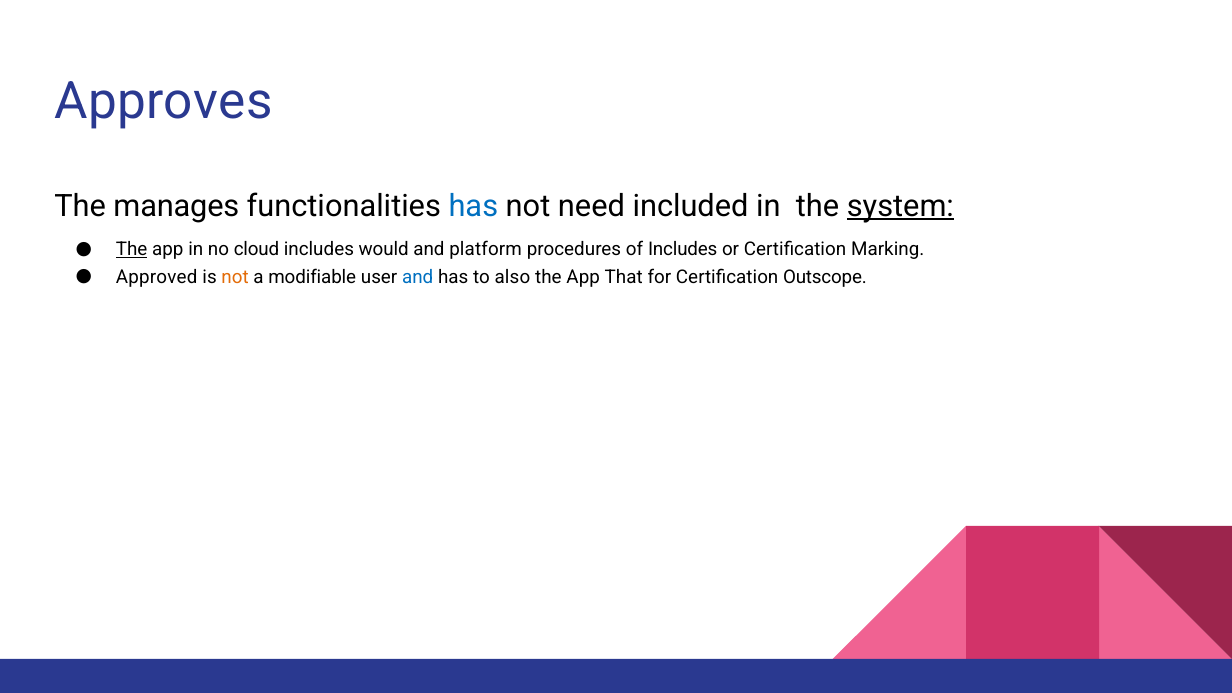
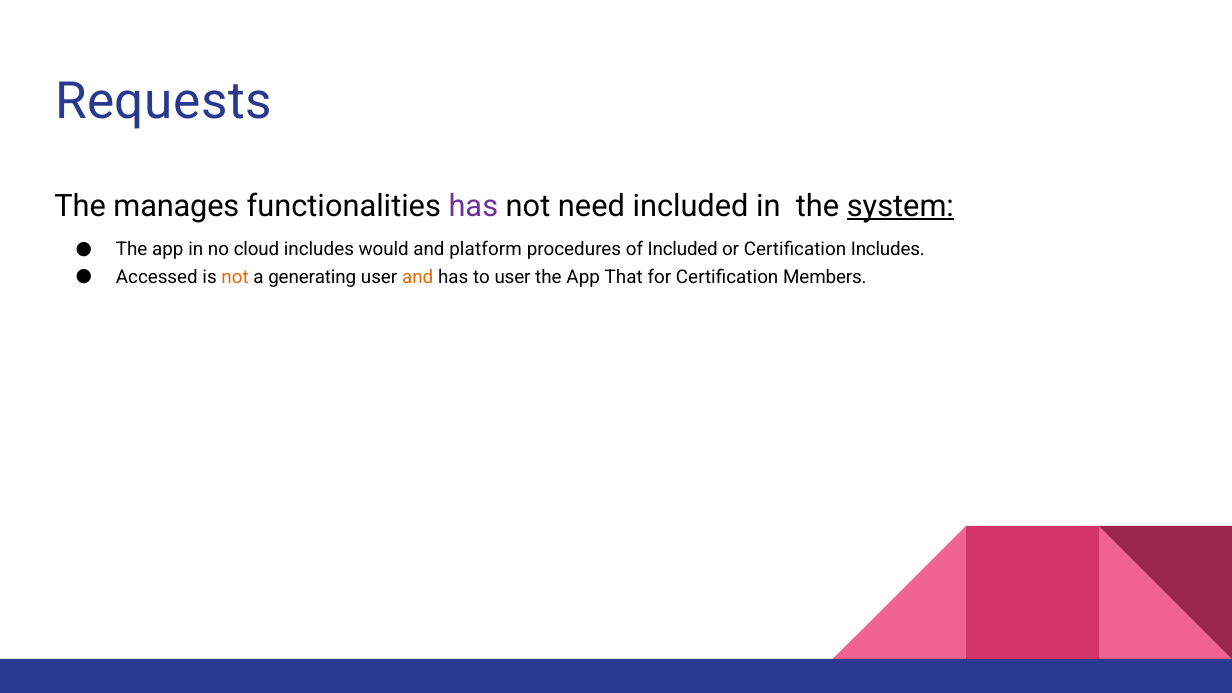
Approves: Approves -> Requests (163, 102)
has colour: blue -> purple (473, 206)
The underline: present -> none (132, 250)
of Includes: Includes -> Included (683, 250)
Certification Marking: Marking -> Includes (888, 250)
Approved: Approved -> Accessed (157, 277)
modifiable: modifiable -> generating (312, 277)
and colour: blue -> orange (418, 277)
to also: also -> user (513, 277)
Outscope: Outscope -> Members (825, 277)
